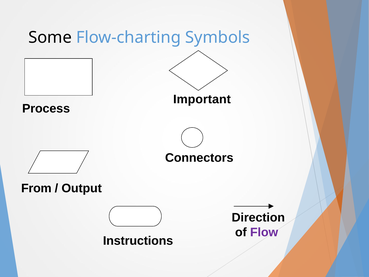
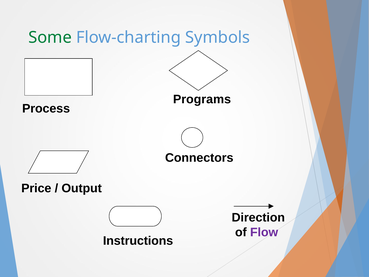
Some colour: black -> green (50, 37)
Important: Important -> Programs (202, 99)
From: From -> Price (36, 188)
